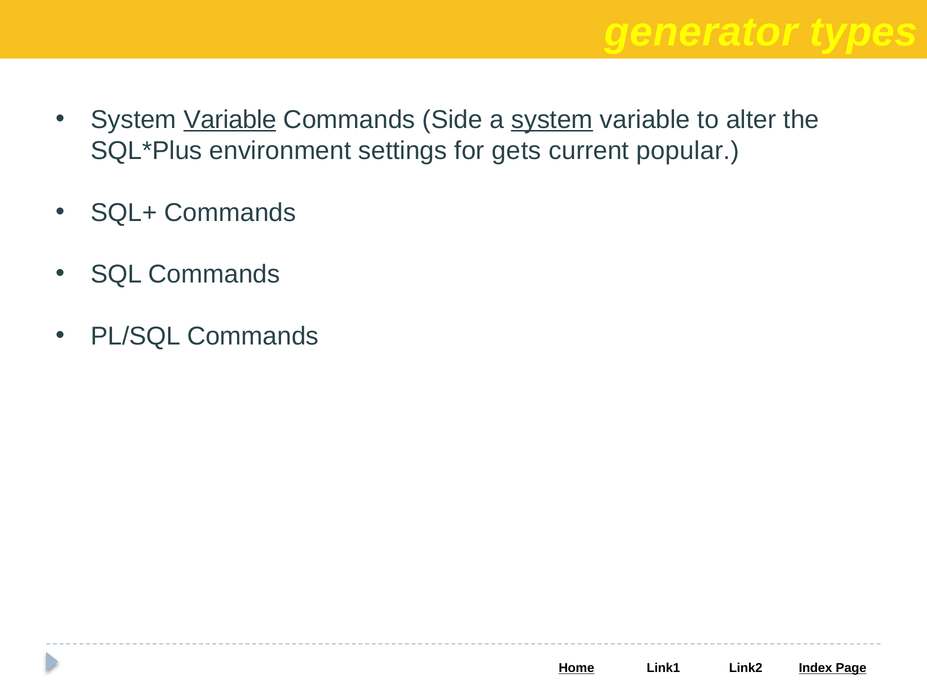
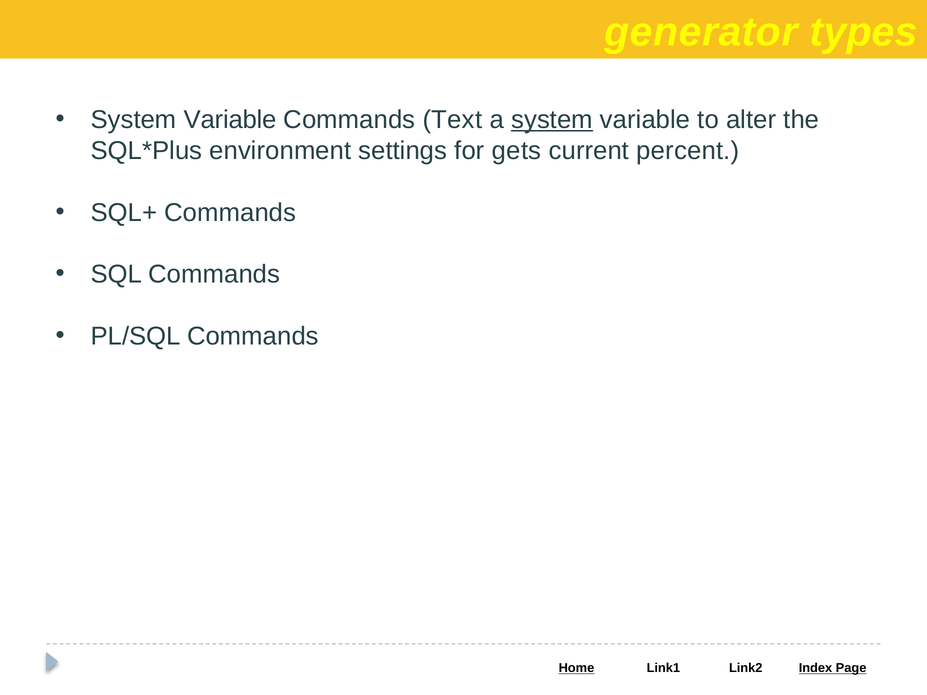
Variable underline: present -> none (230, 120)
Side: Side -> Text (452, 120)
popular: popular -> percent (688, 151)
